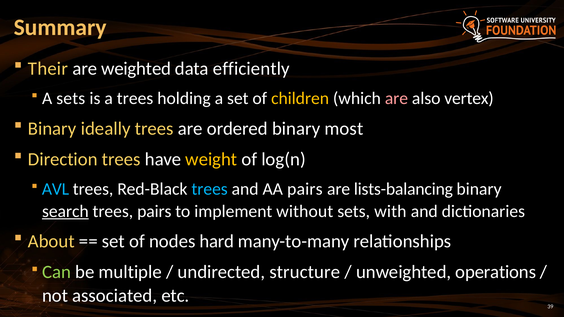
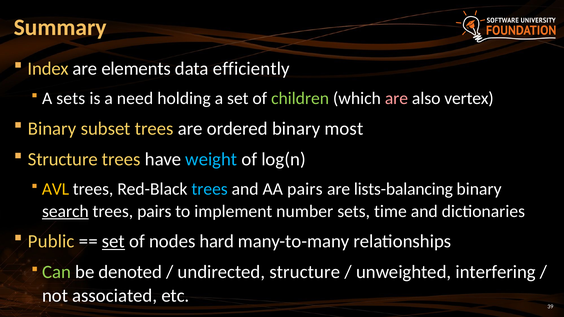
Their: Their -> Index (48, 69)
weighted: weighted -> elements (136, 69)
a trees: trees -> need (135, 99)
children colour: yellow -> light green (300, 99)
ideally: ideally -> subset (106, 129)
Direction: Direction -> Structure (63, 159)
weight colour: yellow -> light blue (211, 159)
AVL colour: light blue -> yellow (55, 189)
without: without -> number (305, 212)
with: with -> time (390, 212)
About: About -> Public (51, 242)
set underline: none -> present (113, 242)
multiple: multiple -> denoted (130, 272)
operations: operations -> interfering (496, 272)
